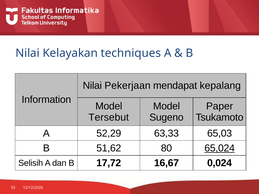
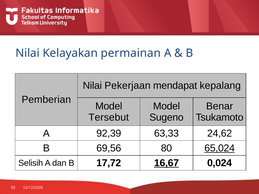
techniques: techniques -> permainan (131, 53)
Information: Information -> Pemberian (46, 100)
Paper: Paper -> Benar (220, 106)
52,29: 52,29 -> 92,39 (109, 133)
65,03: 65,03 -> 24,62 (220, 133)
51,62: 51,62 -> 69,56 (109, 148)
16,67 underline: none -> present (167, 163)
